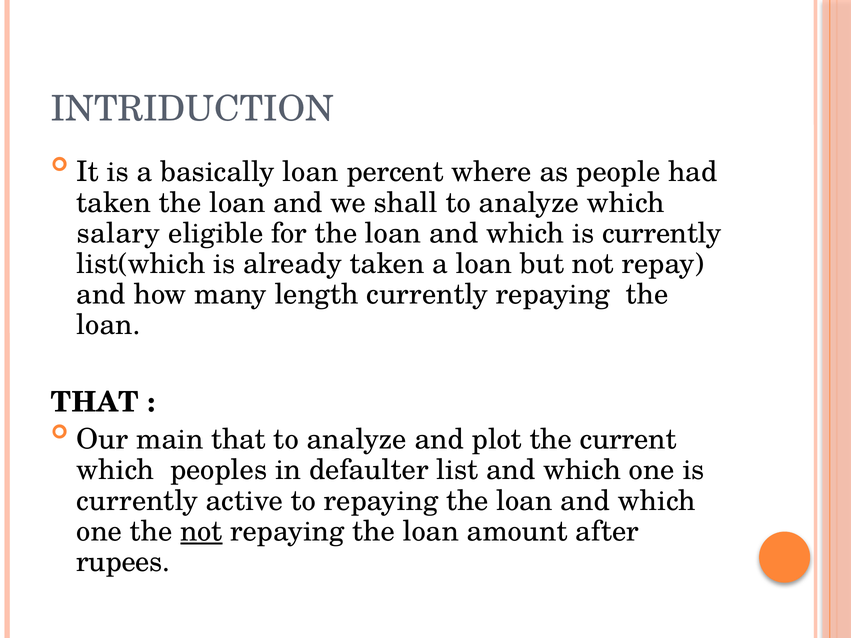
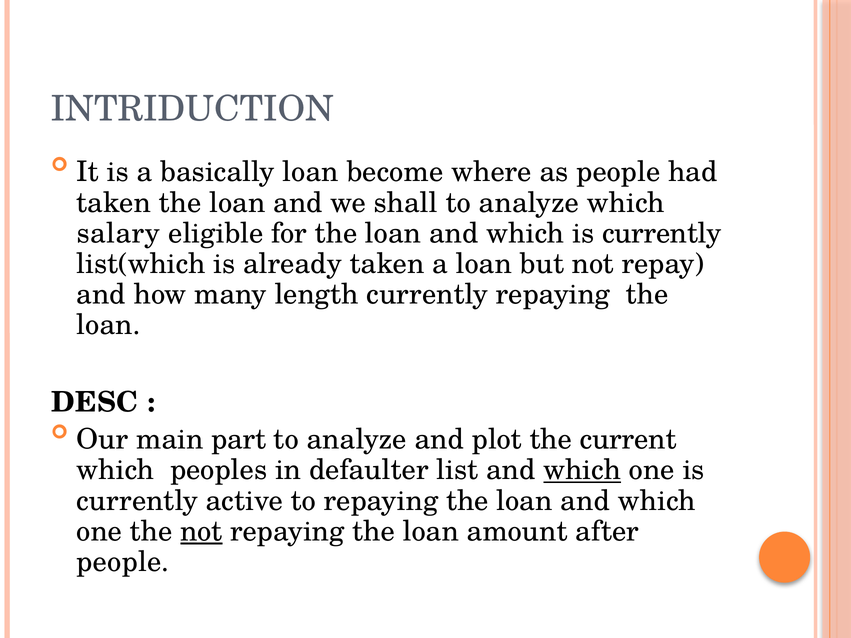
percent: percent -> become (395, 172)
THAT: THAT -> DESC (95, 403)
main that: that -> part (239, 440)
which underline: none -> present (582, 470)
rupees: rupees -> people (123, 562)
